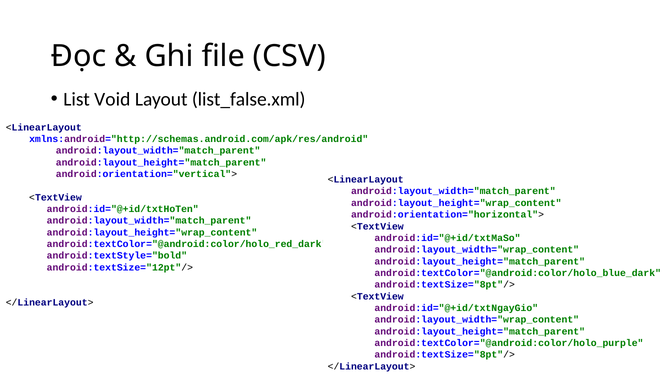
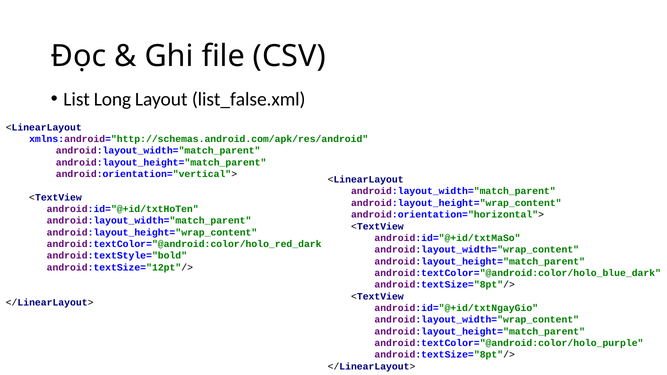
Void: Void -> Long (112, 99)
